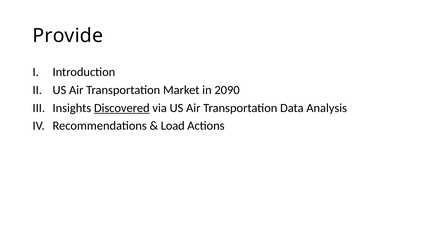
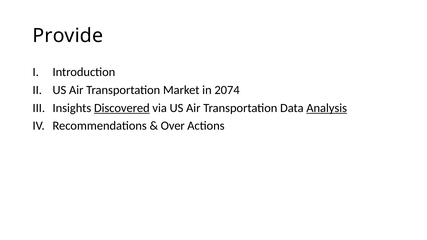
2090: 2090 -> 2074 (227, 90)
Analysis underline: none -> present (327, 108)
Load: Load -> Over (173, 126)
